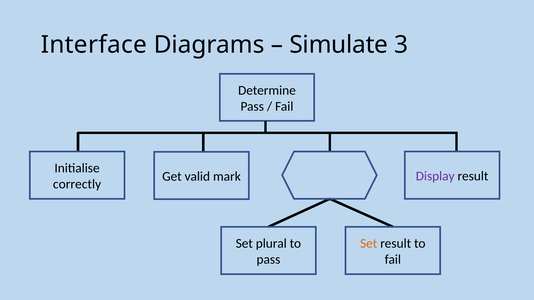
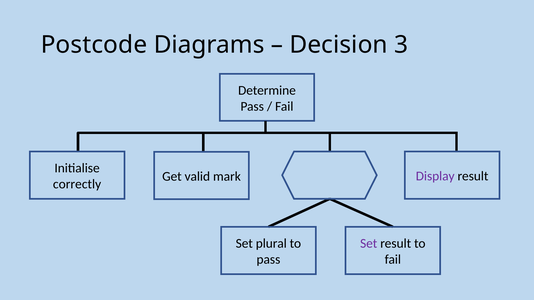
Interface: Interface -> Postcode (94, 45)
Simulate: Simulate -> Decision (339, 45)
Set colour: orange -> purple (369, 244)
